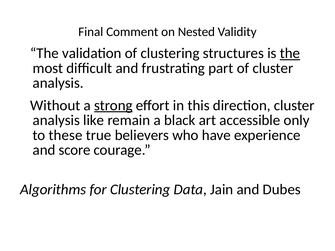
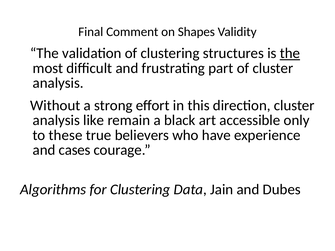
Nested: Nested -> Shapes (196, 32)
strong underline: present -> none (113, 105)
score: score -> cases (75, 150)
